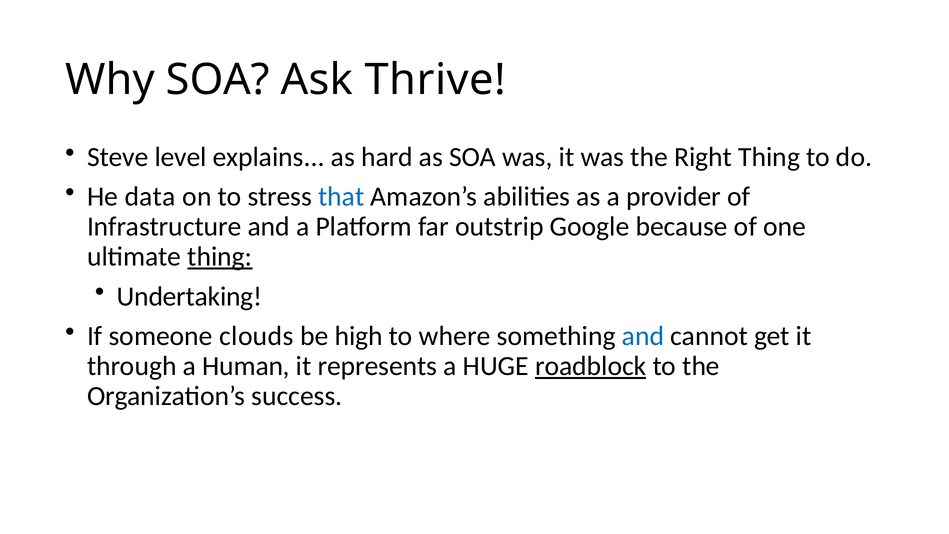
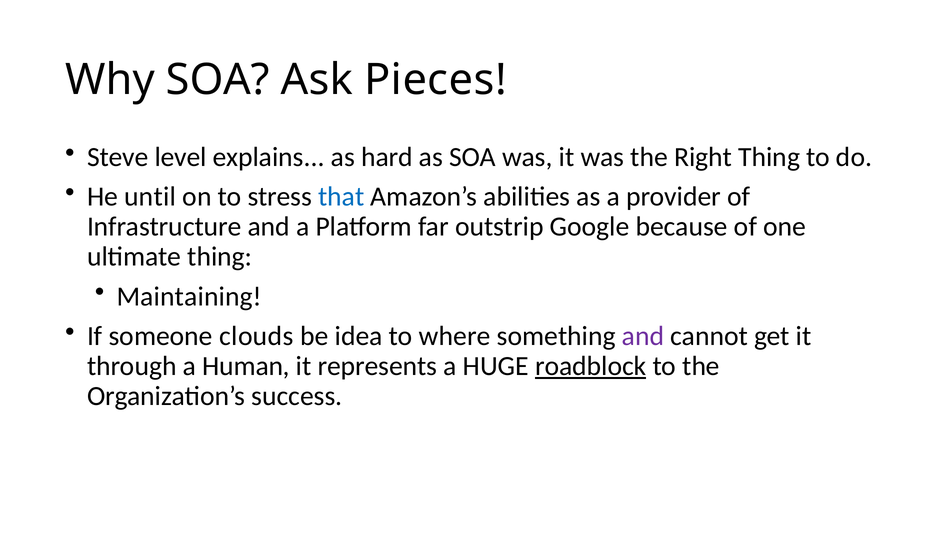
Thrive: Thrive -> Pieces (435, 80)
data: data -> until (150, 197)
thing underline: present -> none (220, 256)
Undertaking: Undertaking -> Maintaining (189, 296)
high: high -> idea (359, 336)
and colour: blue -> purple (643, 336)
